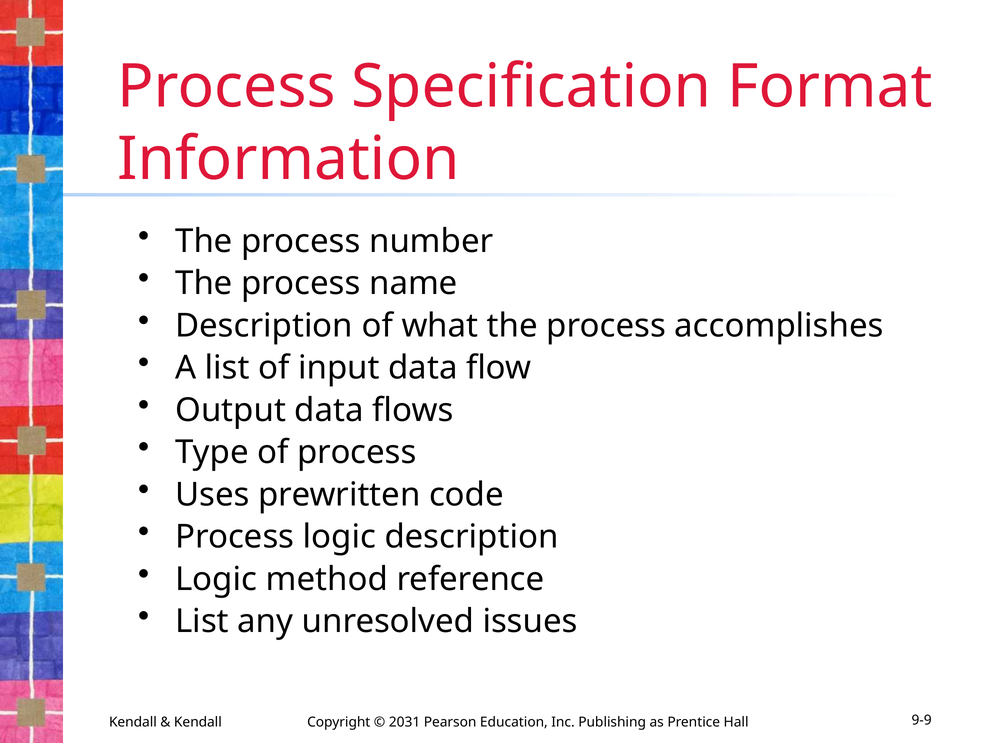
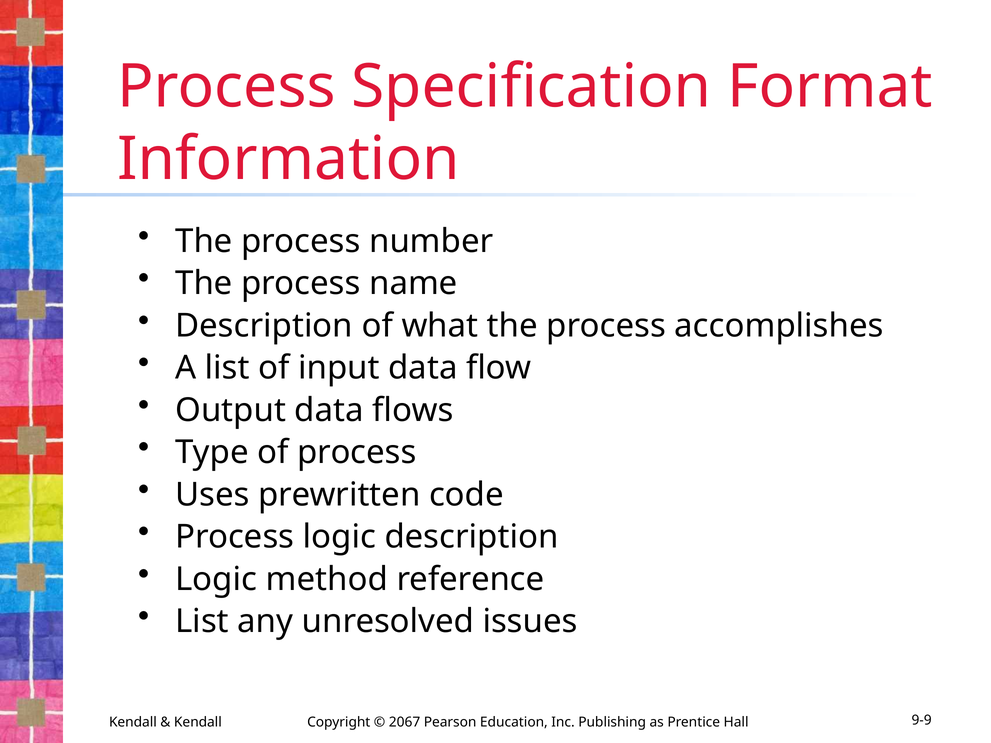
2031: 2031 -> 2067 (405, 723)
